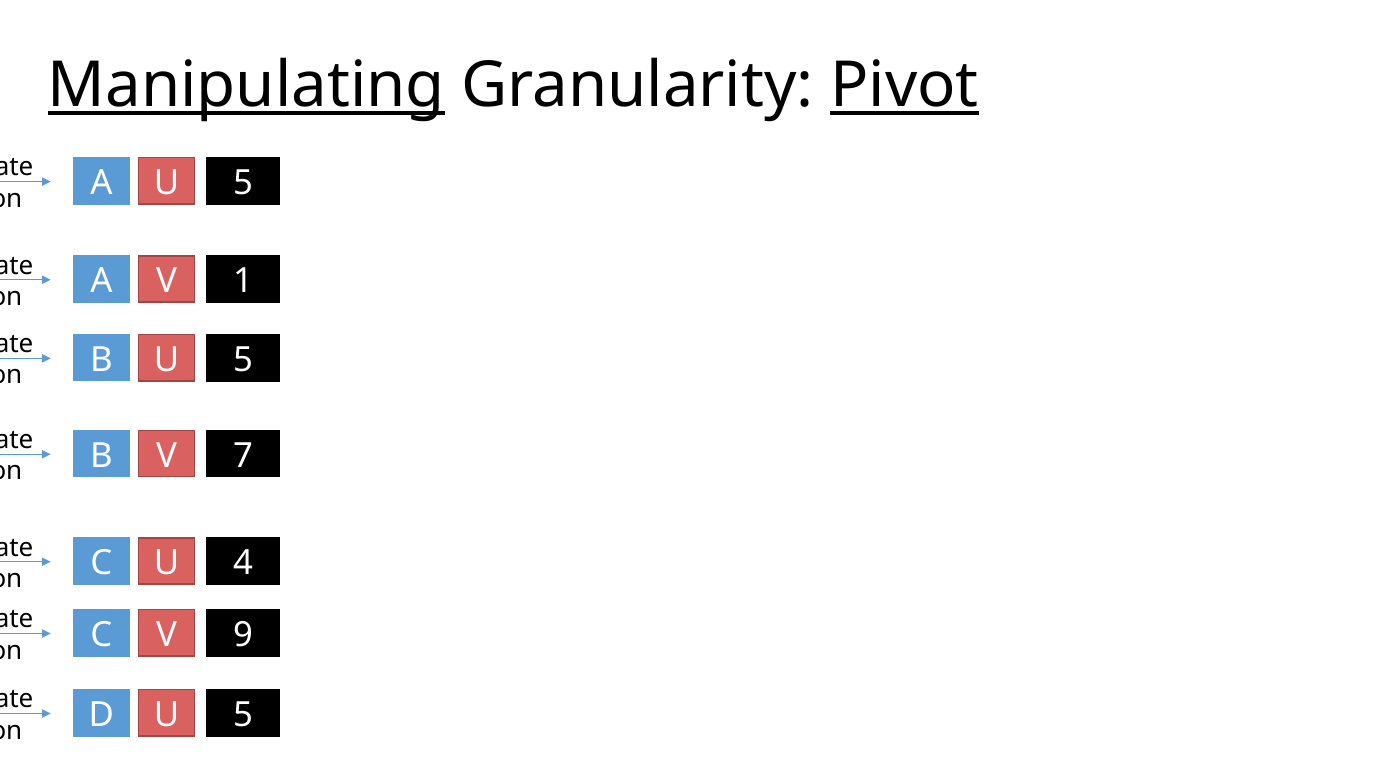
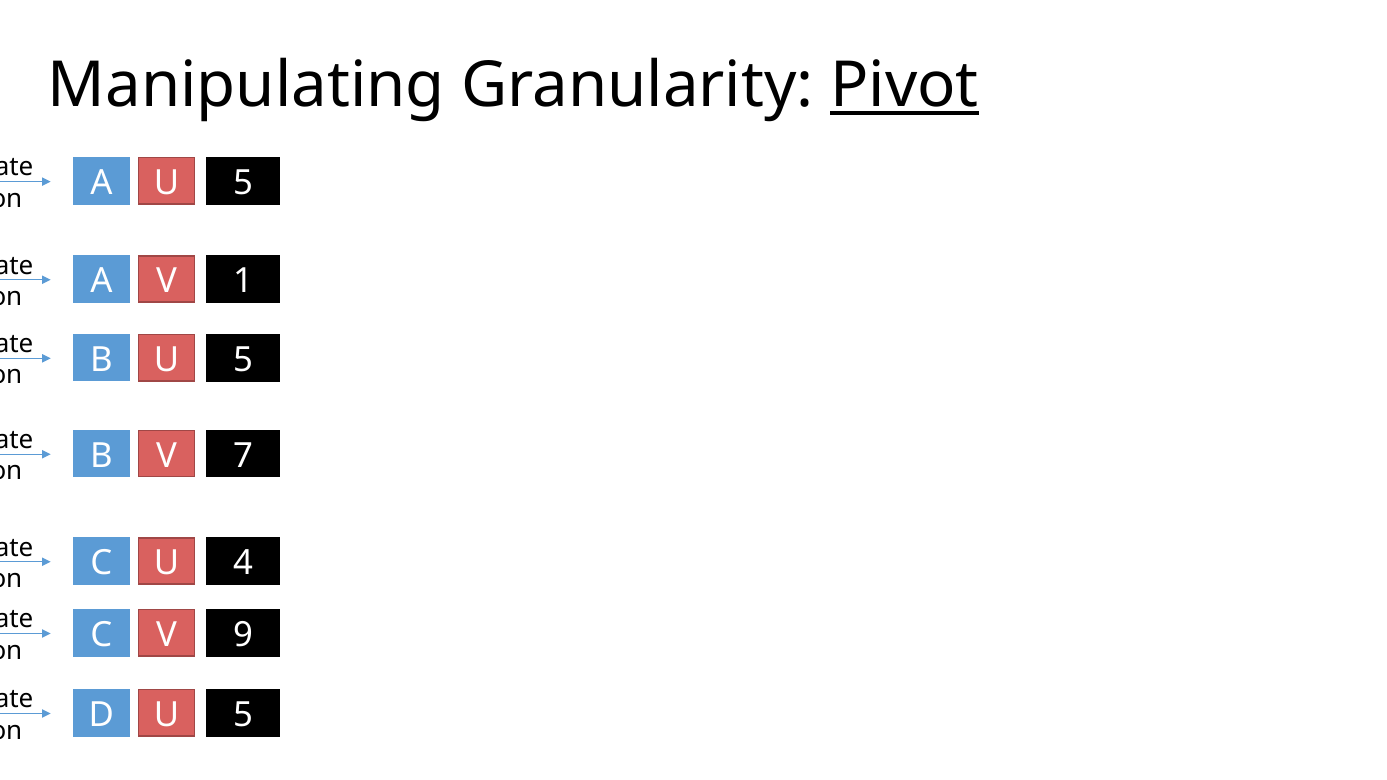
Manipulating underline: present -> none (246, 86)
